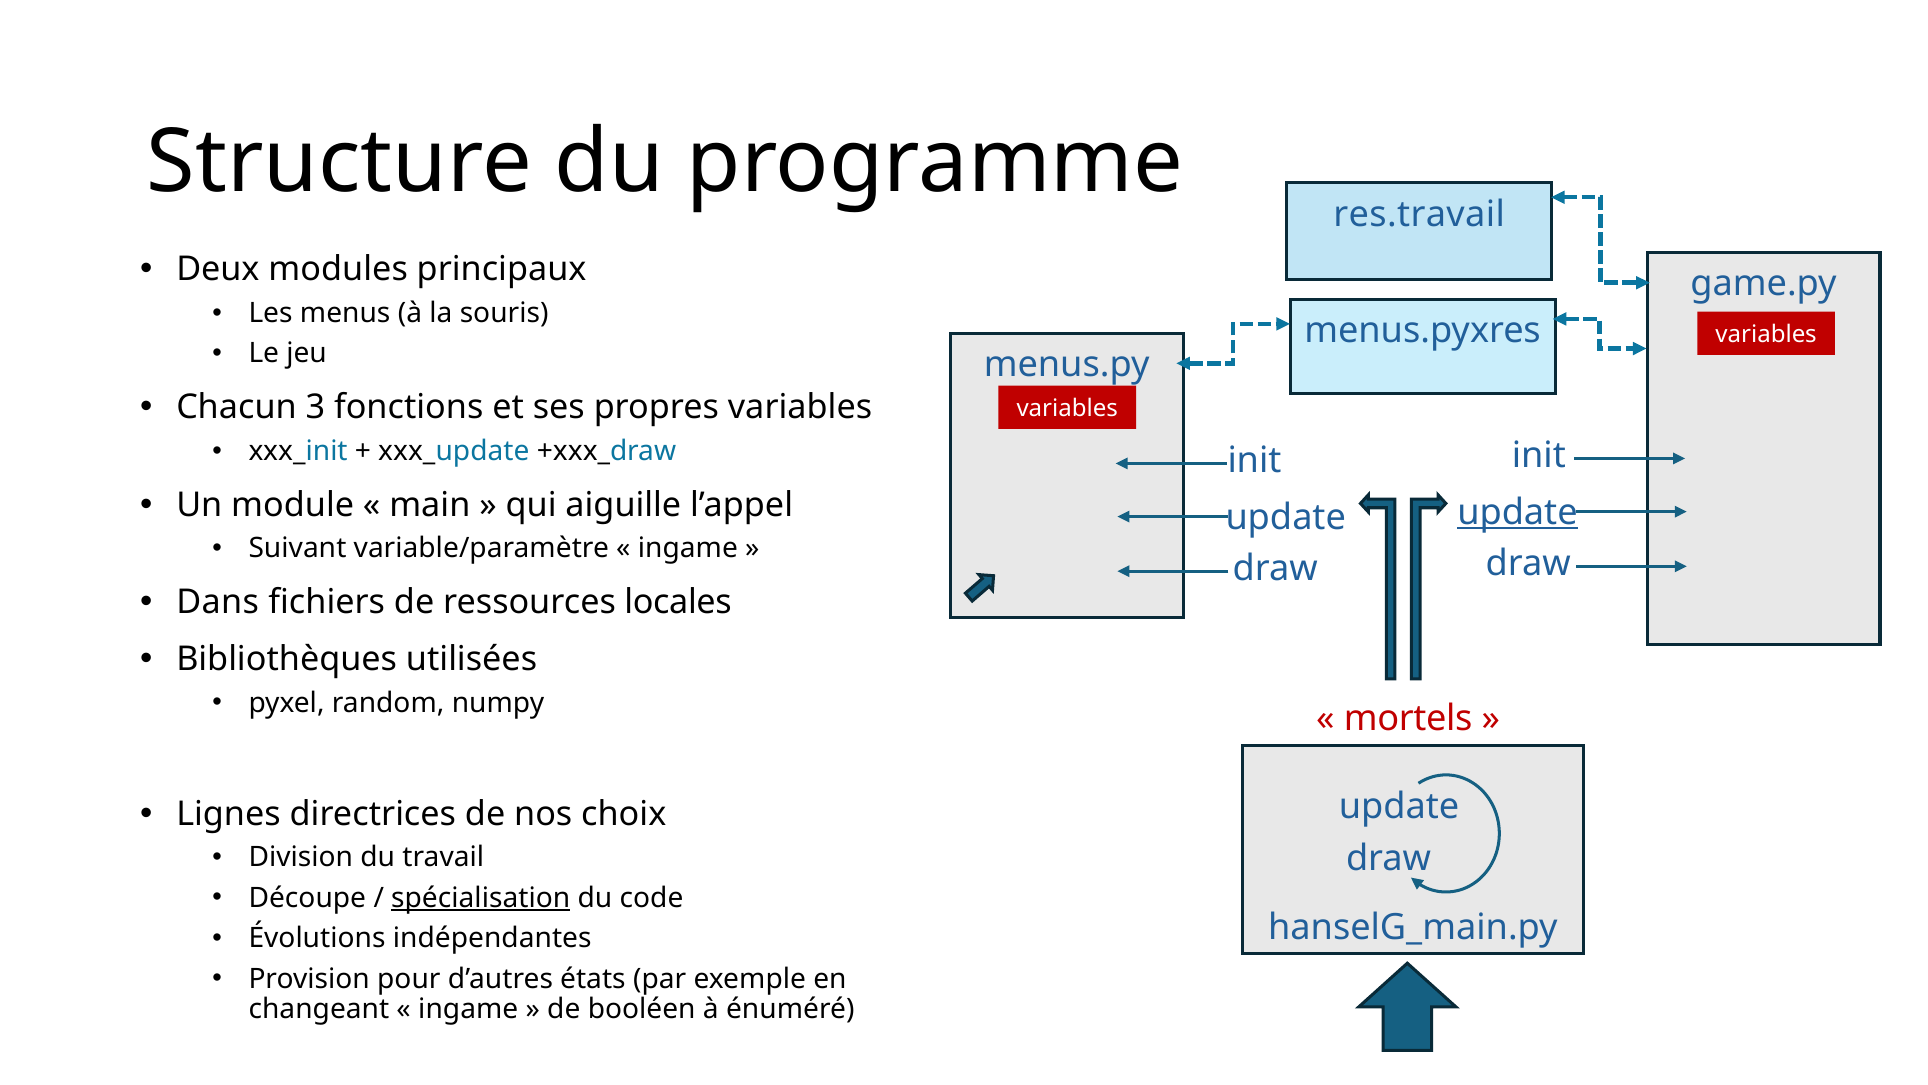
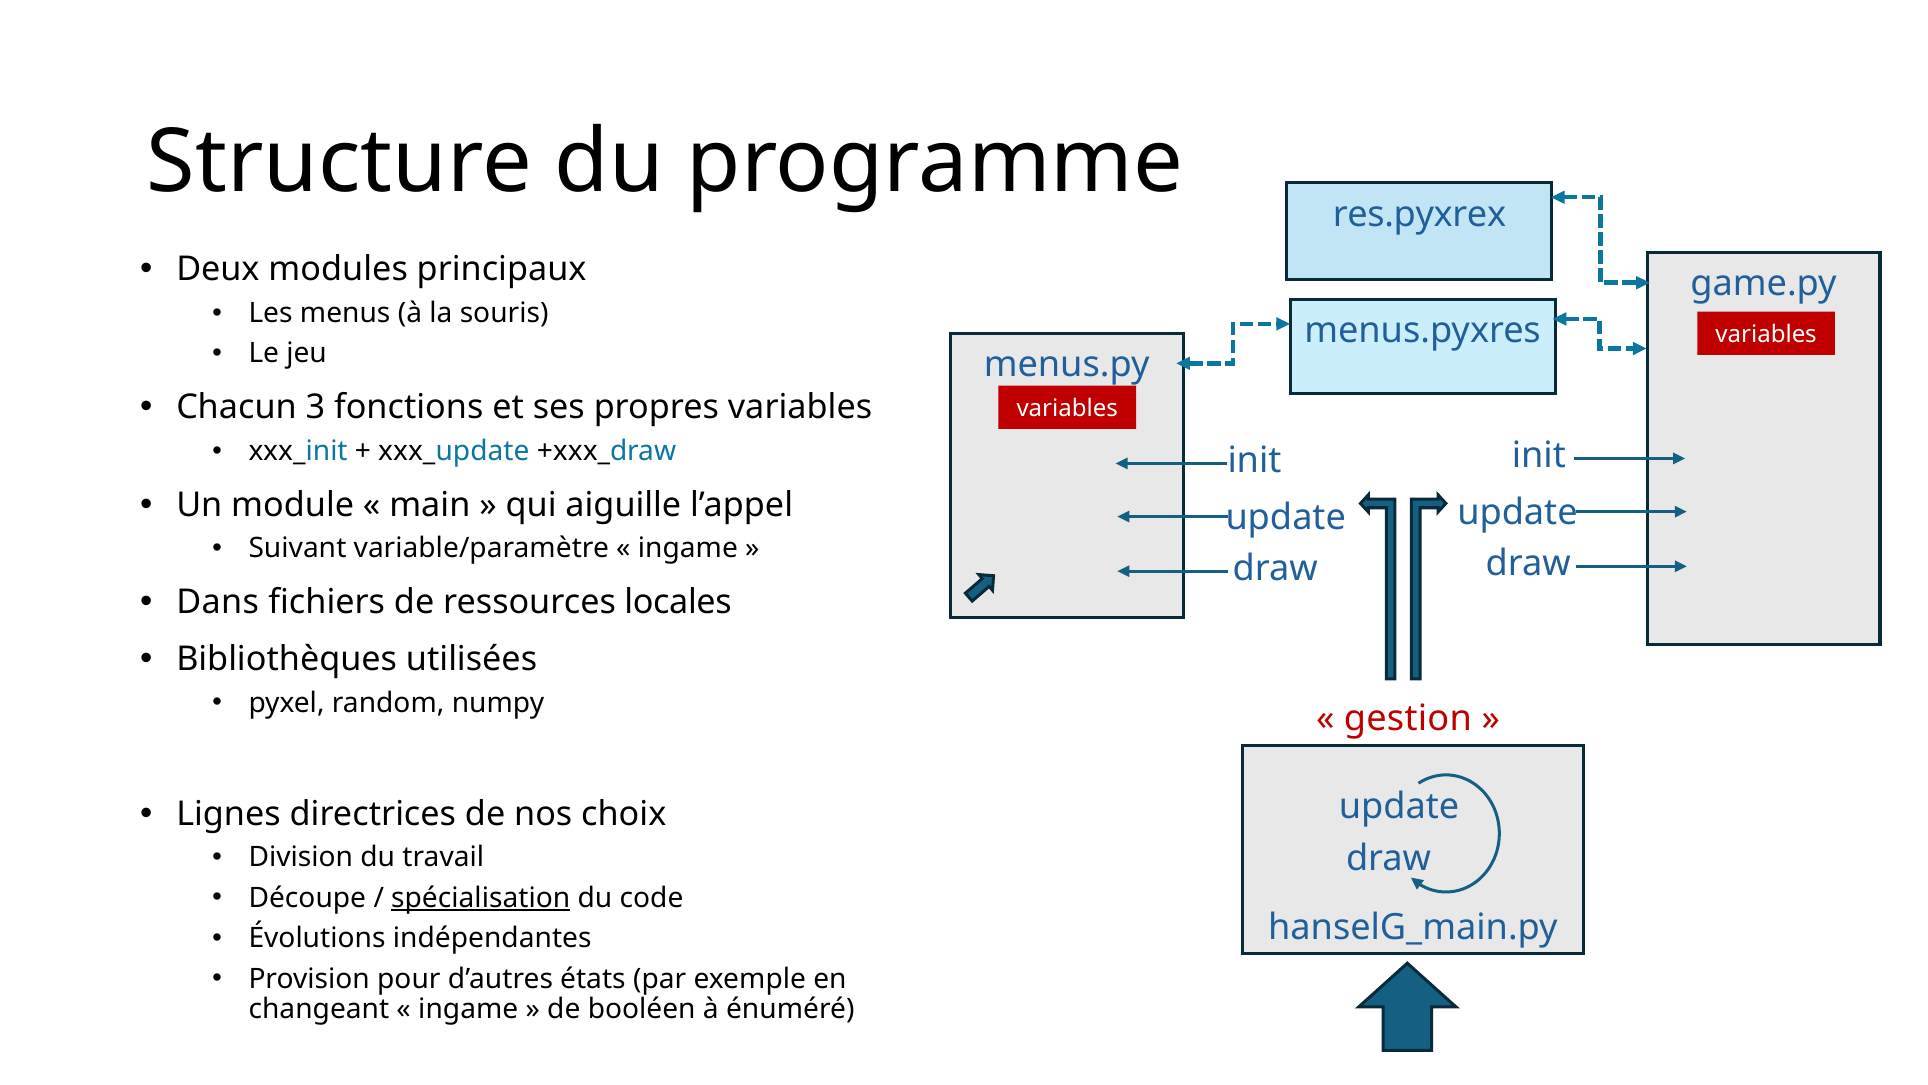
res.travail: res.travail -> res.pyxrex (1419, 214)
update underline: present -> none (1517, 512)
mortels: mortels -> gestion (1408, 718)
